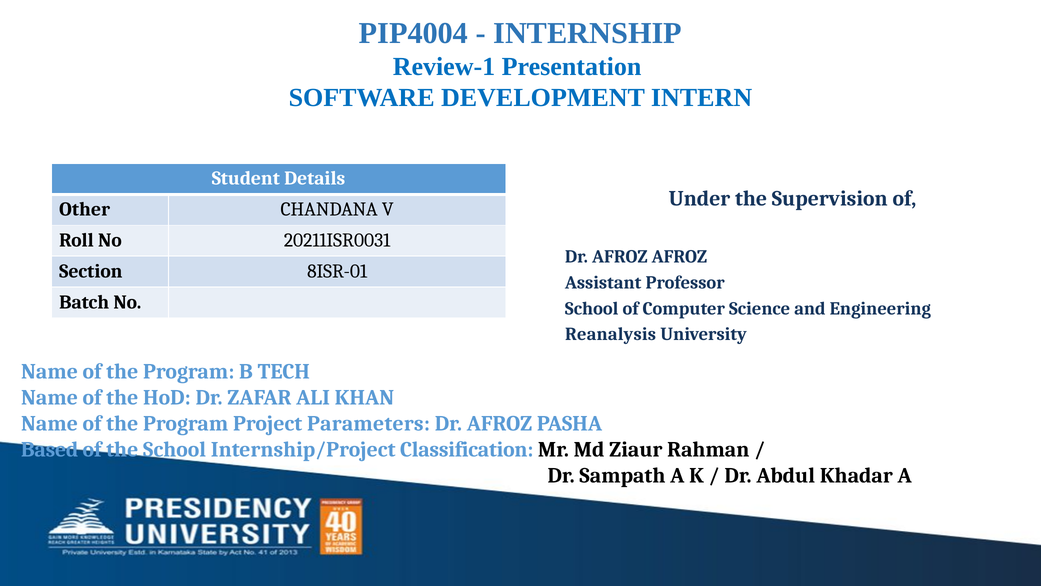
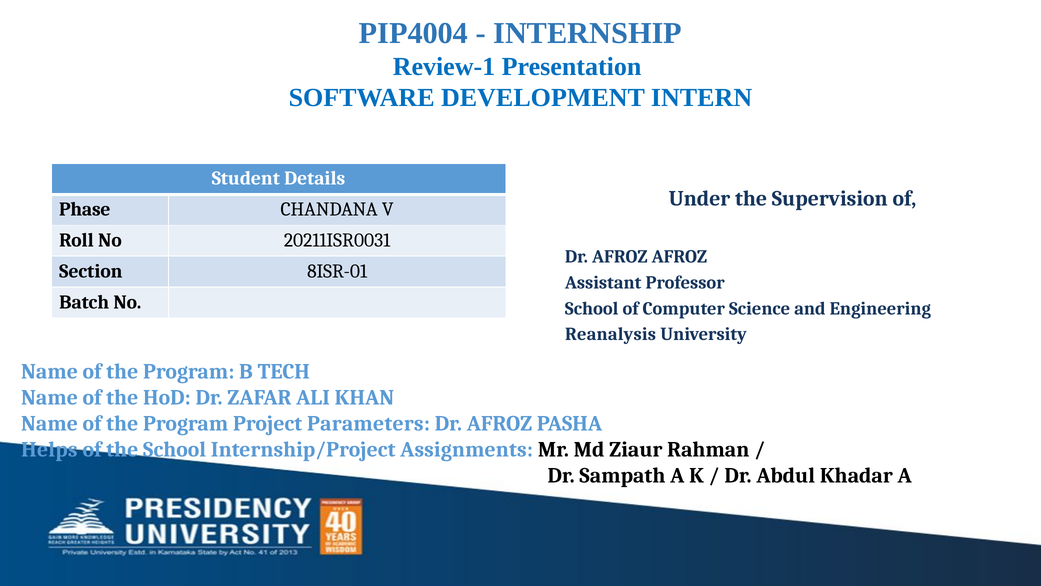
Other: Other -> Phase (85, 209)
Based: Based -> Helps (49, 449)
Classification: Classification -> Assignments (467, 449)
